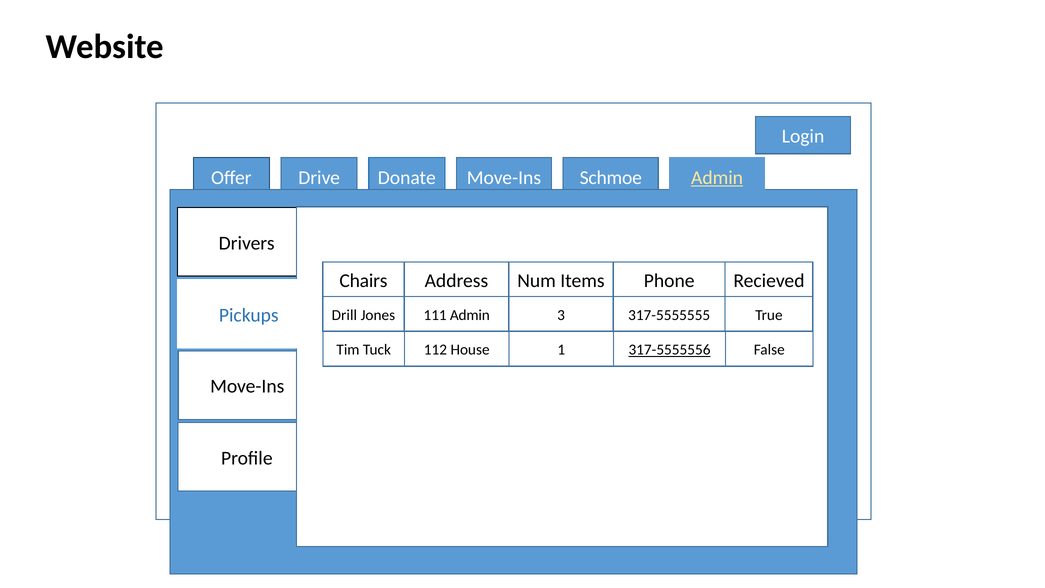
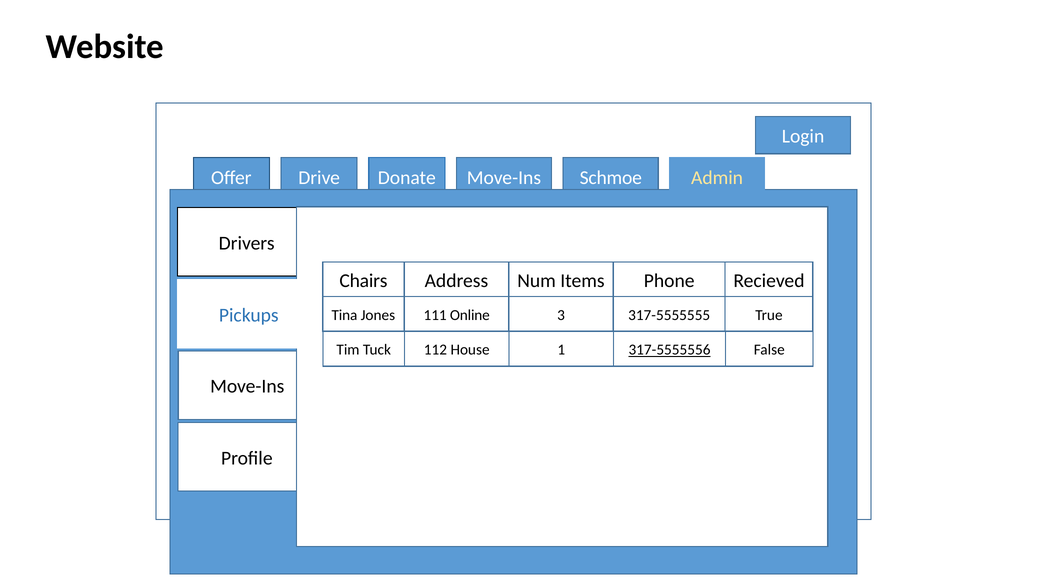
Admin underline: present -> none (717, 177)
Drill: Drill -> Tina (344, 315)
111 Admin: Admin -> Online (470, 315)
